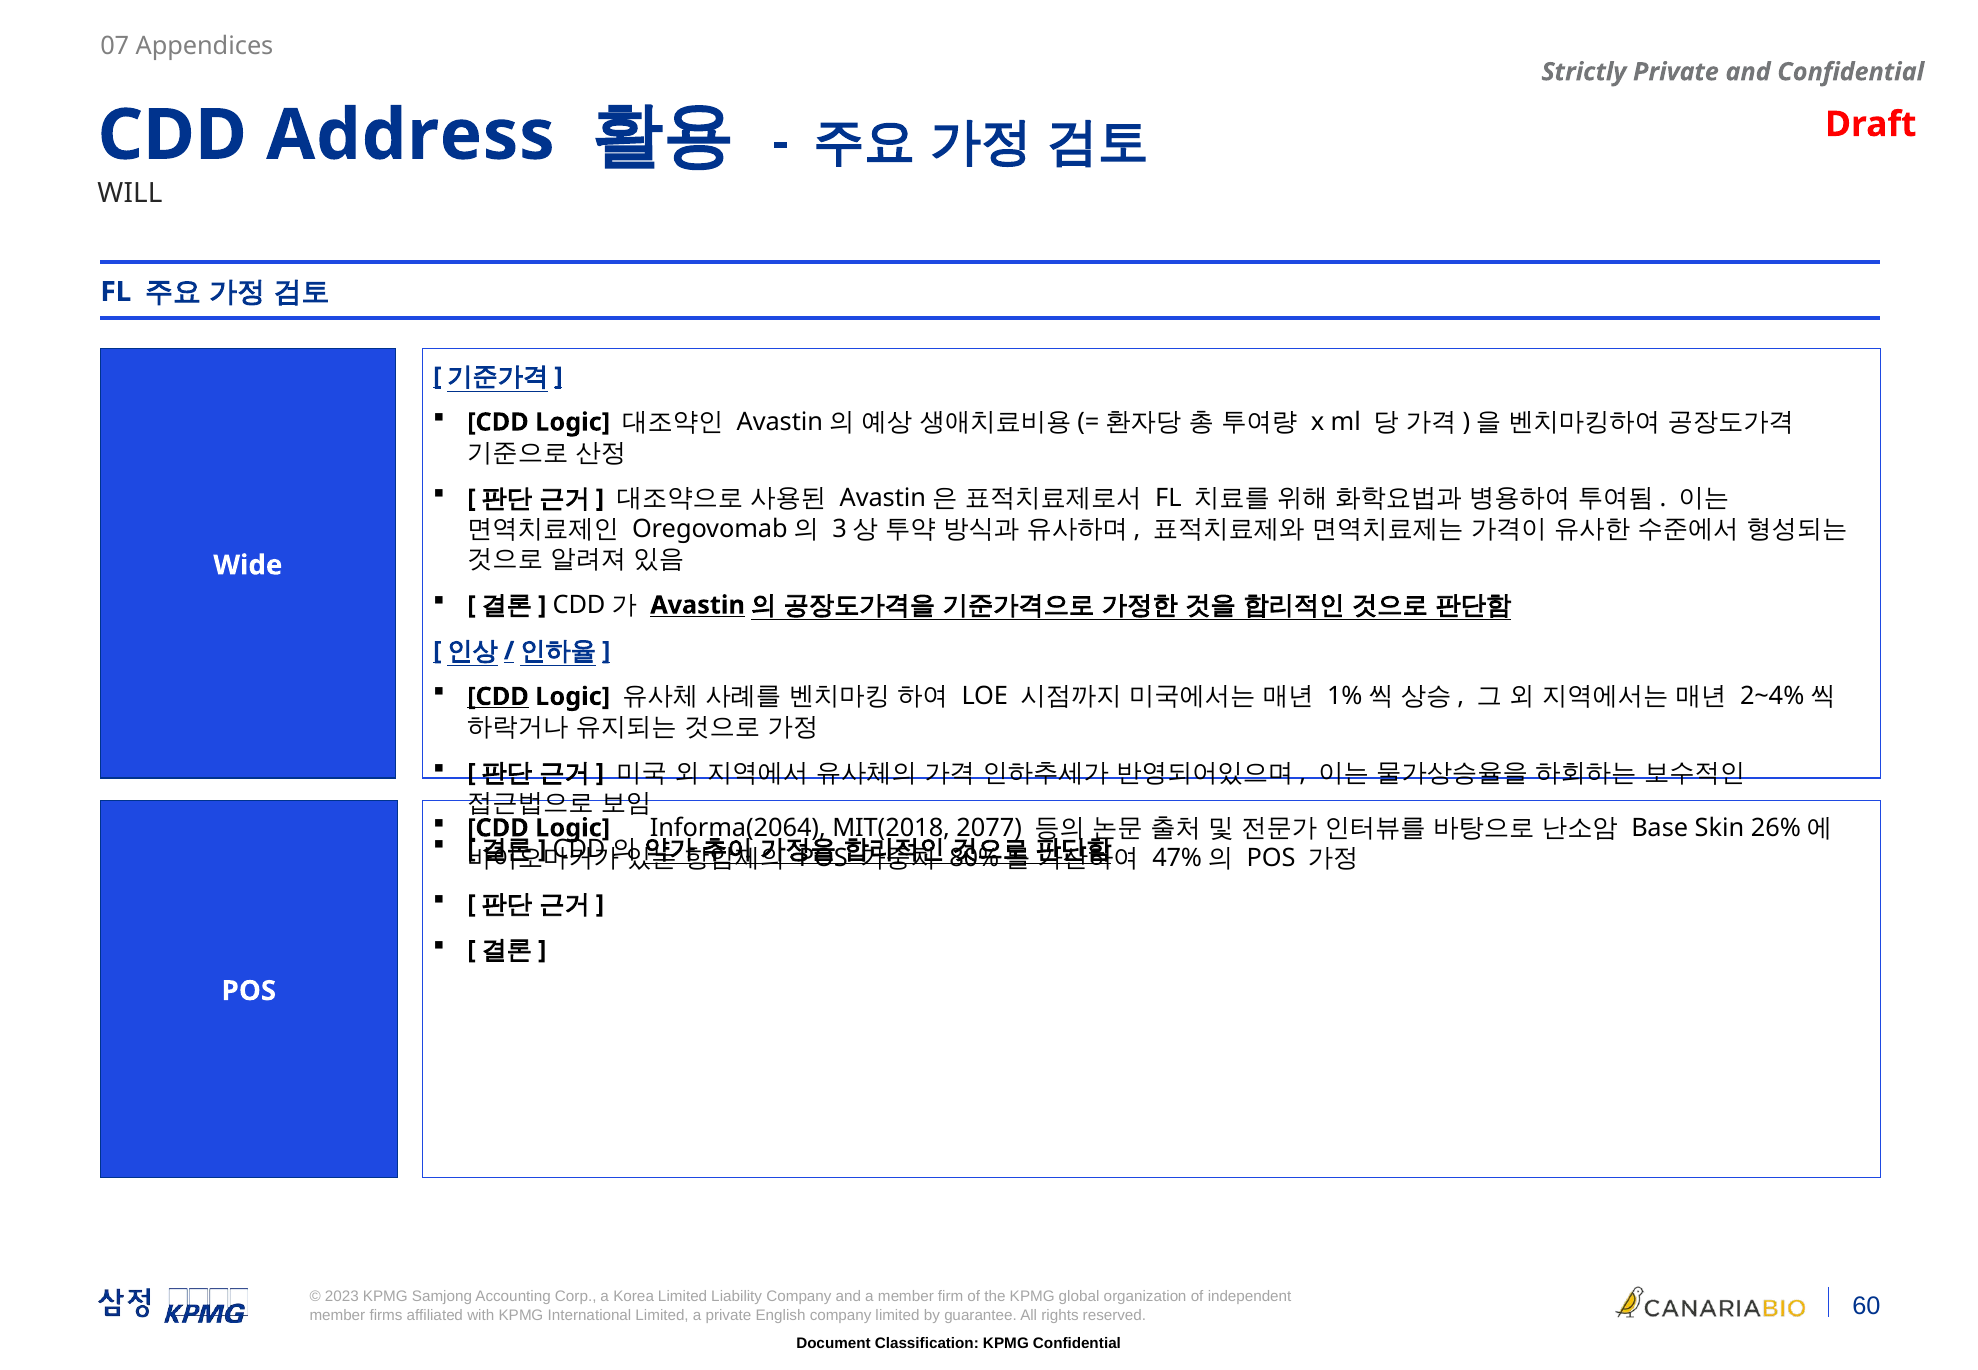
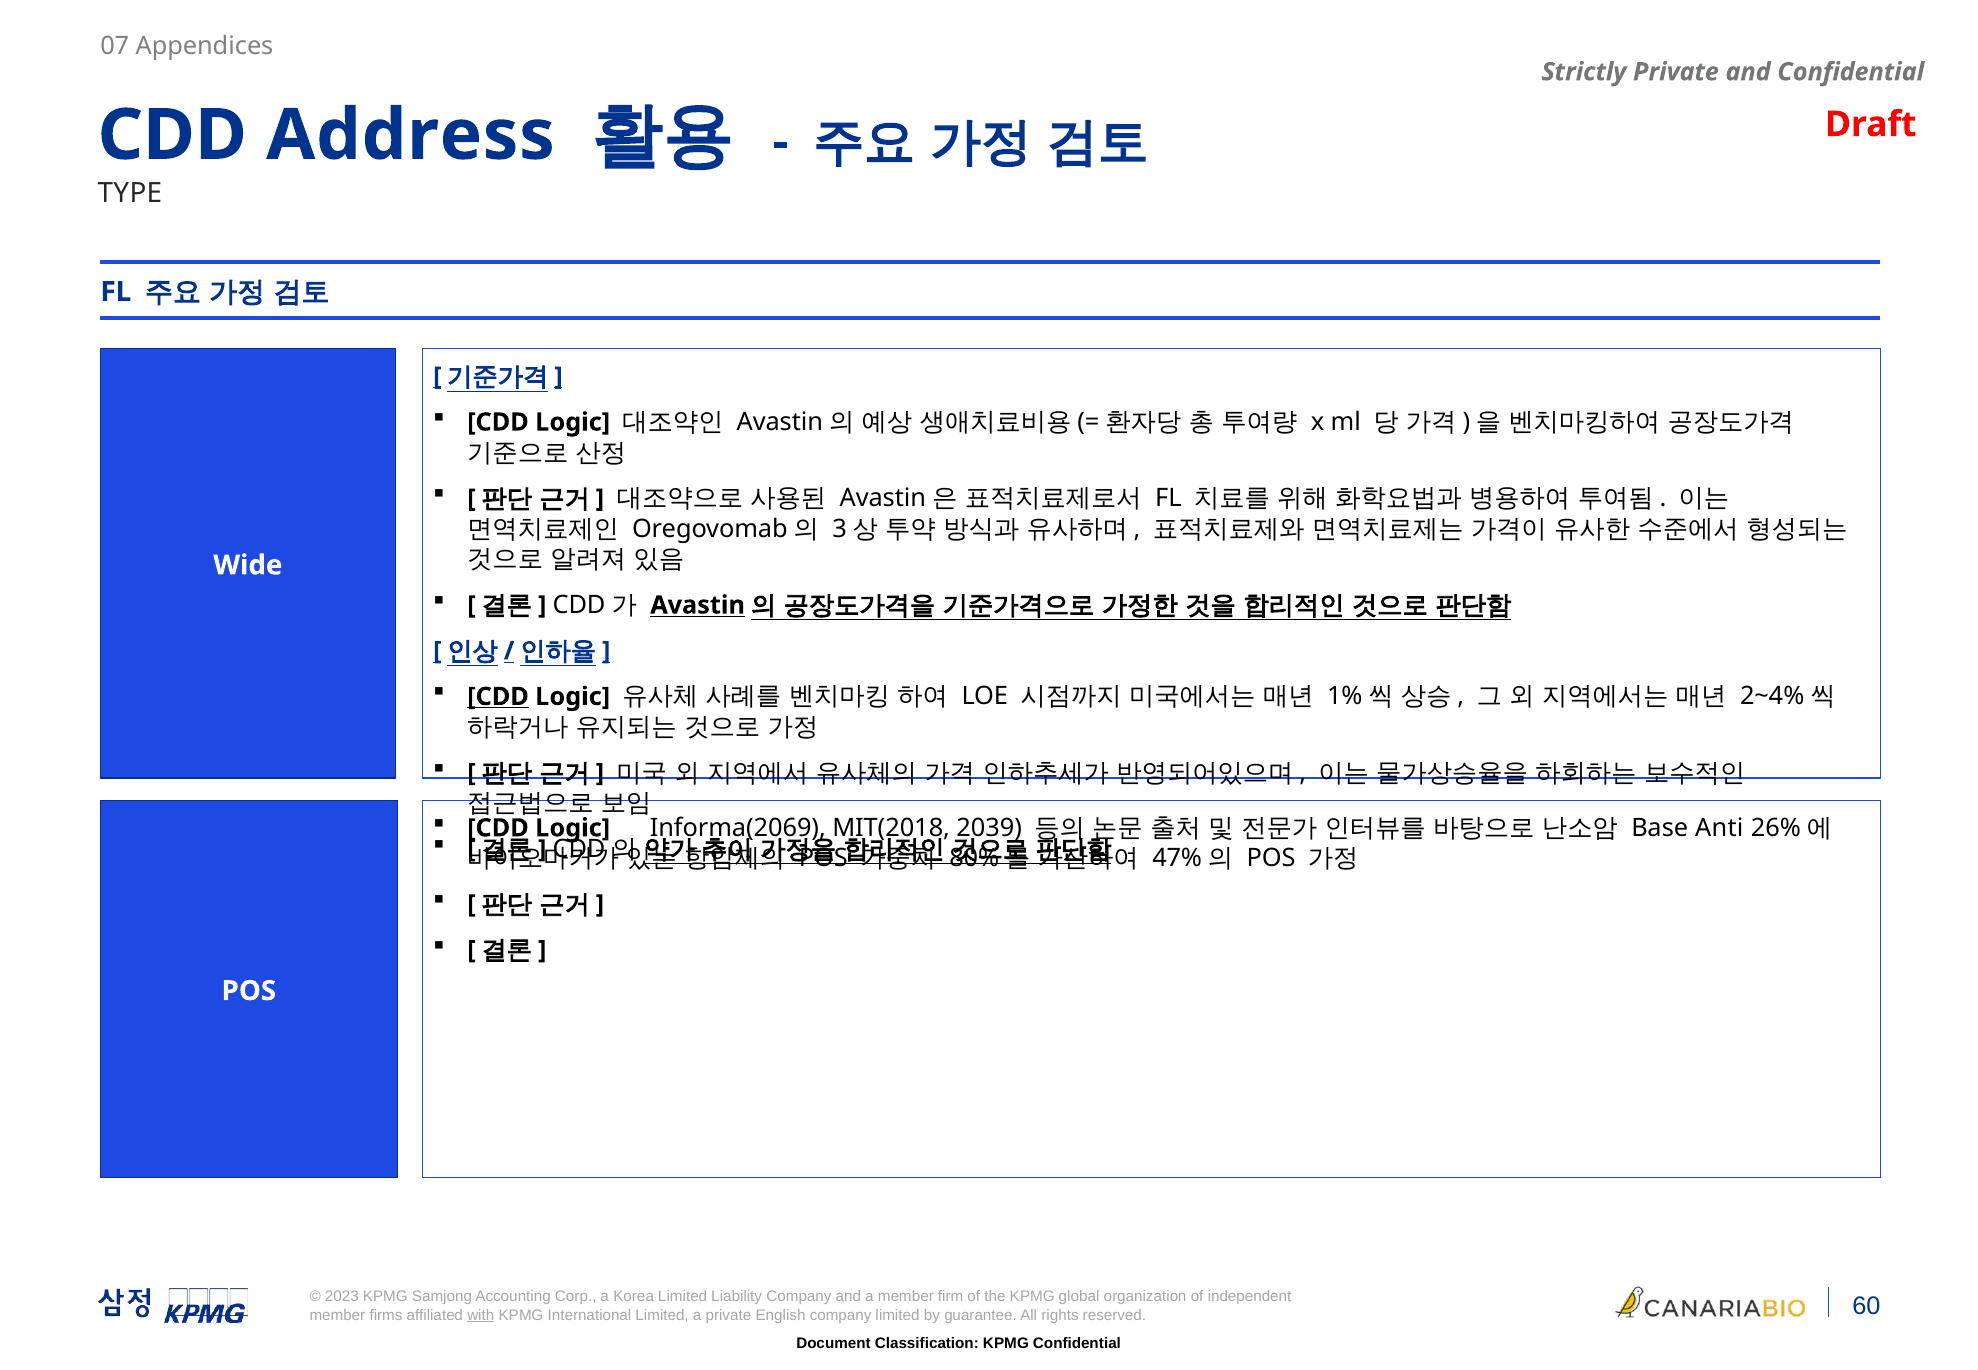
WILL: WILL -> TYPE (130, 193)
Informa(2064: Informa(2064 -> Informa(2069 (738, 828)
2077: 2077 -> 2039 (989, 828)
Skin: Skin -> Anti (1719, 828)
with underline: none -> present (481, 1315)
